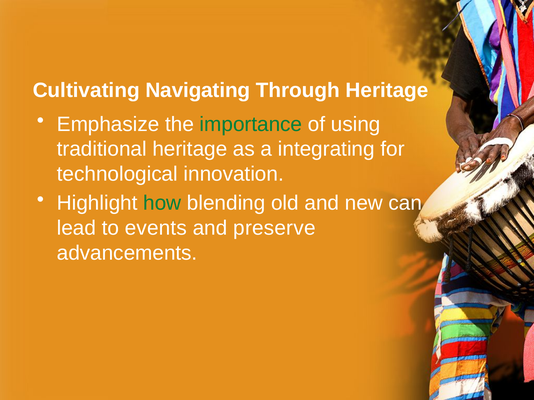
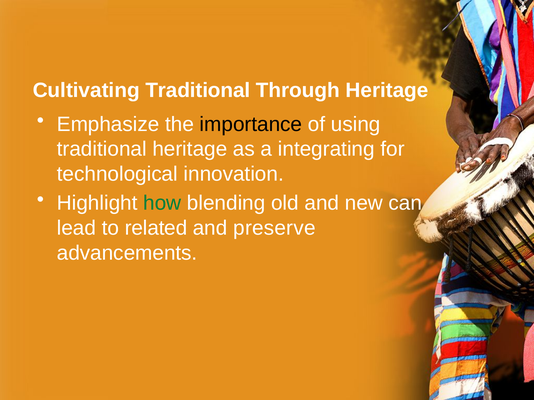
Cultivating Navigating: Navigating -> Traditional (198, 90)
importance colour: green -> black (251, 124)
events: events -> related (156, 228)
